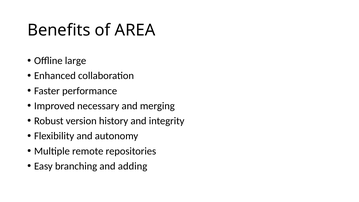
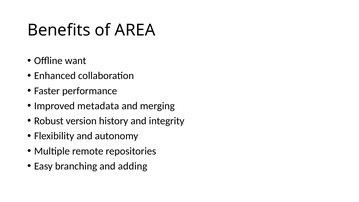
large: large -> want (76, 61)
necessary: necessary -> metadata (98, 106)
